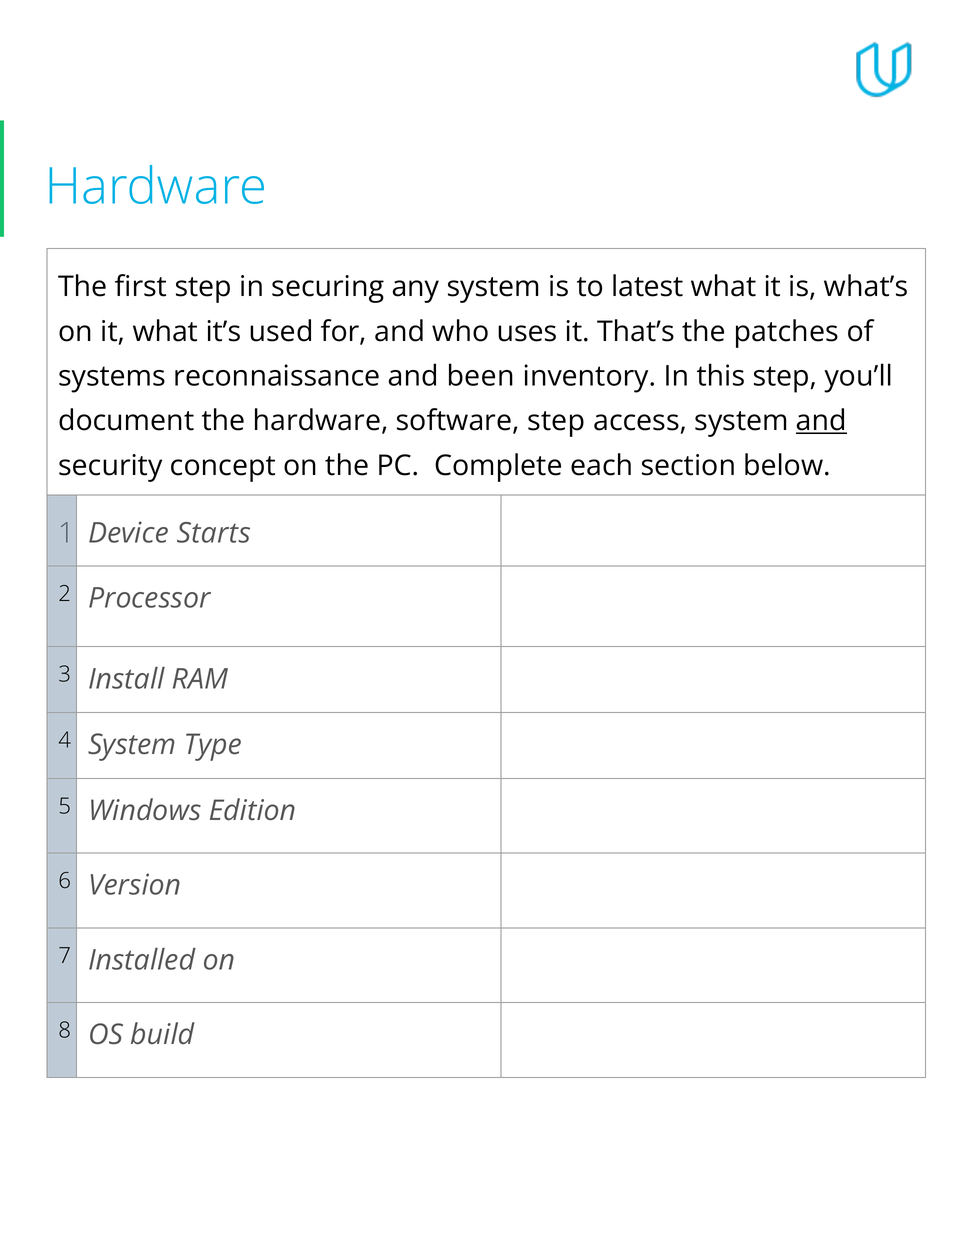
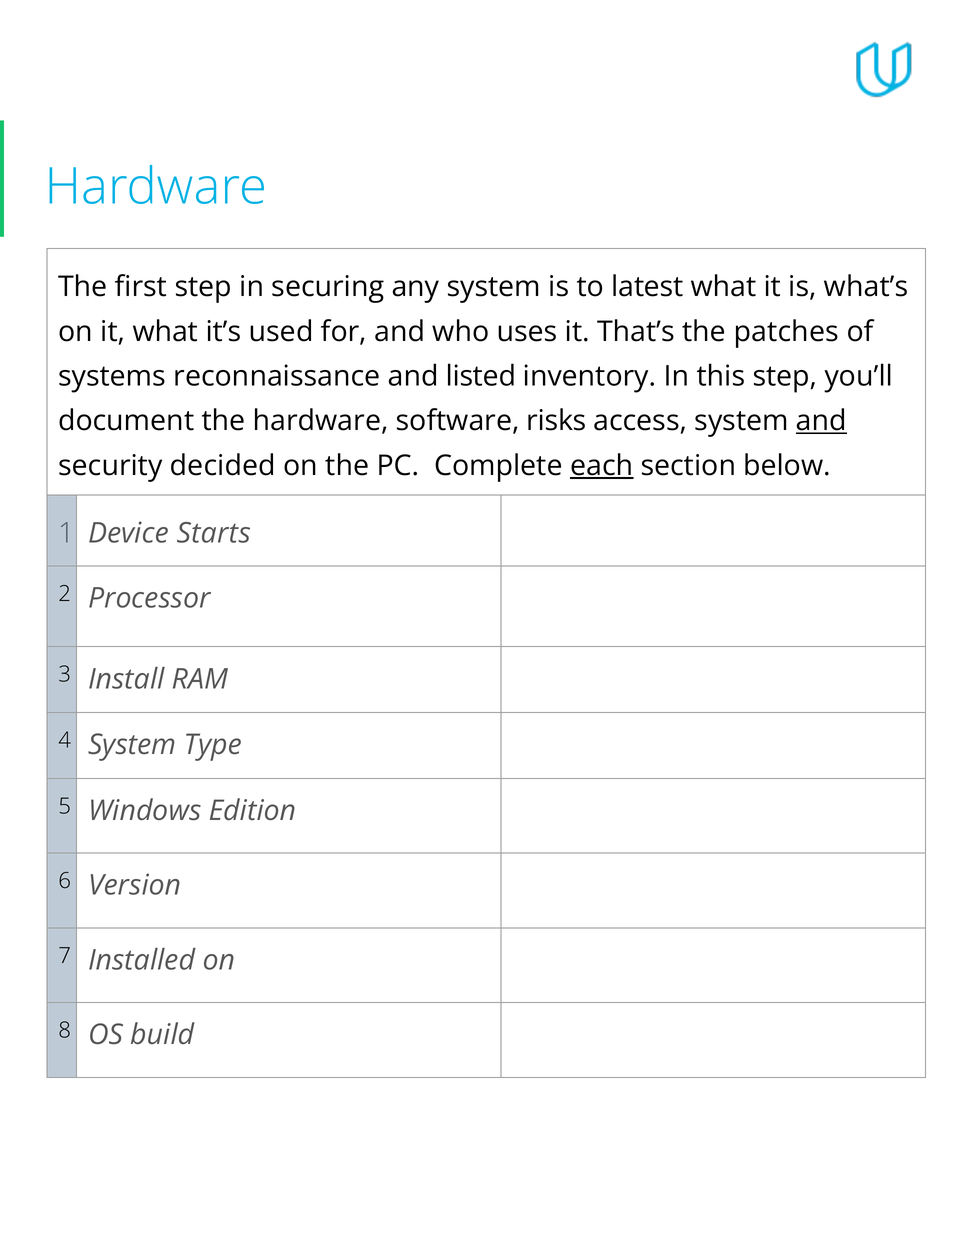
been: been -> listed (481, 377)
software step: step -> risks (556, 421)
concept: concept -> decided (223, 466)
each underline: none -> present (602, 466)
